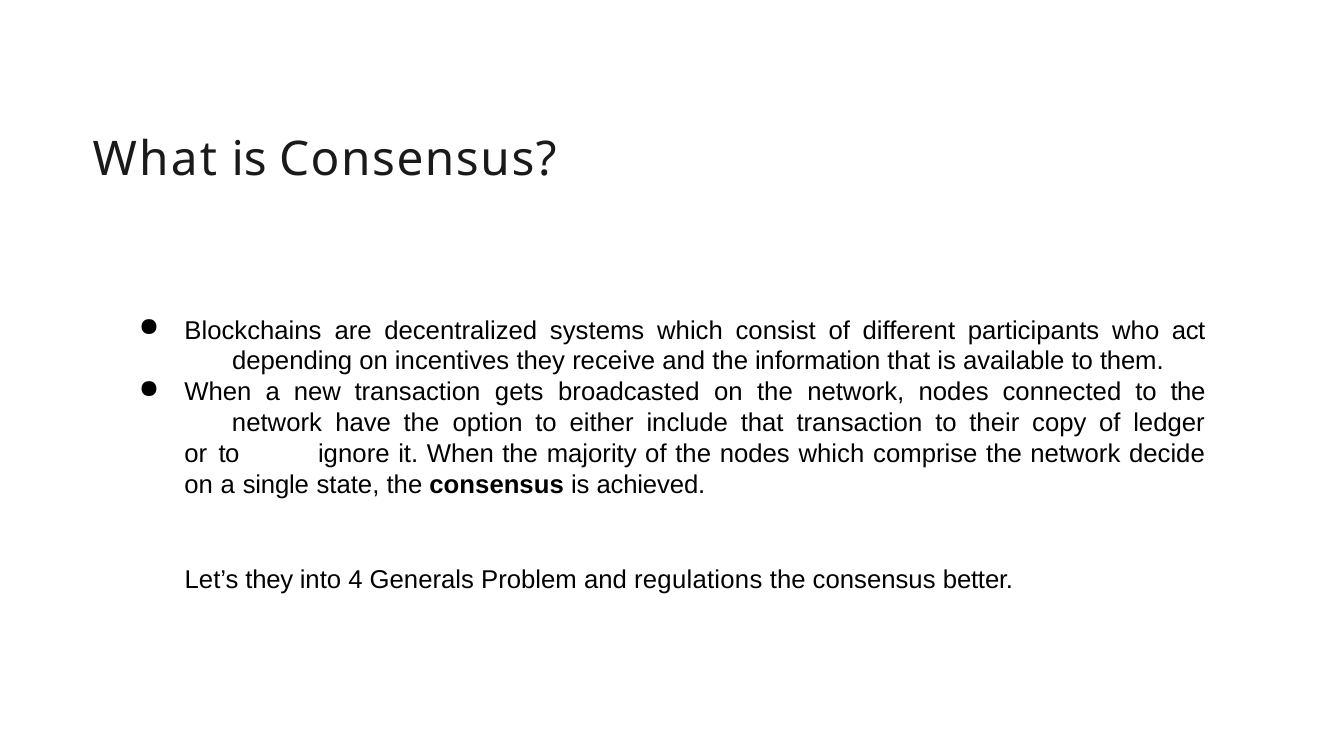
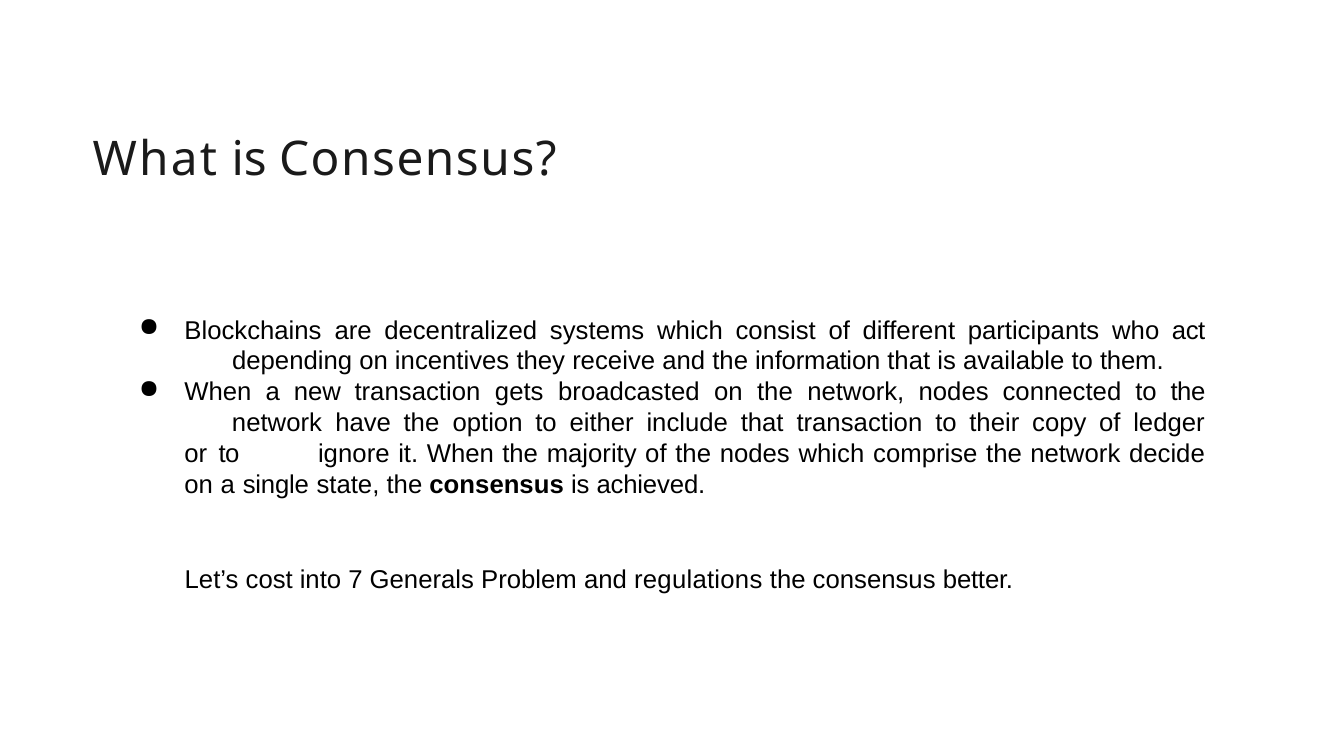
Let’s they: they -> cost (269, 580)
4: 4 -> 7 (355, 580)
